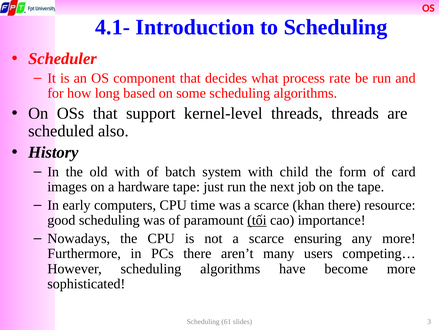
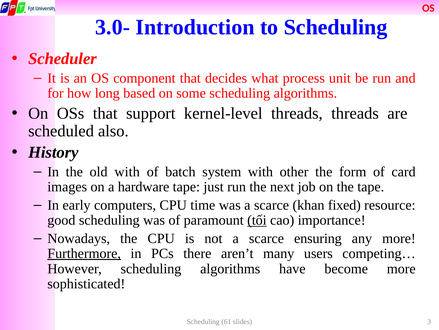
4.1-: 4.1- -> 3.0- (113, 27)
rate: rate -> unit (340, 78)
child: child -> other (294, 171)
khan there: there -> fixed (344, 205)
Furthermore underline: none -> present (84, 253)
